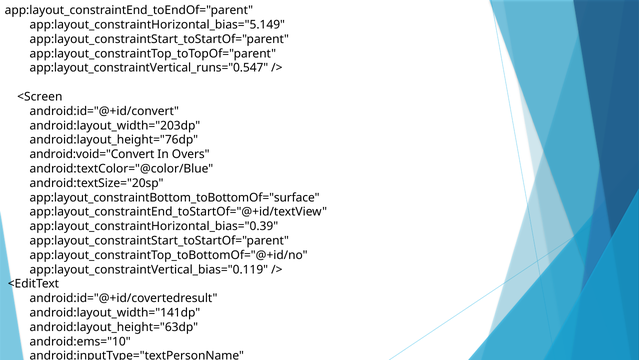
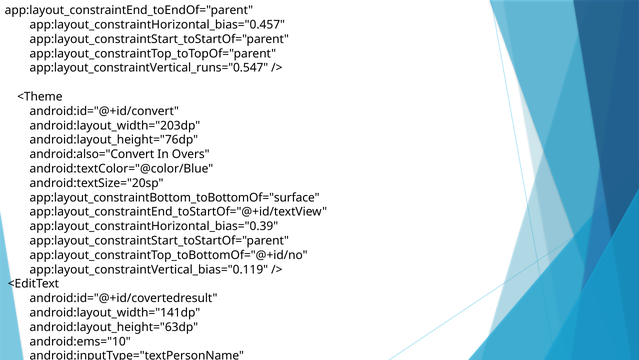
app:layout_constraintHorizontal_bias="5.149: app:layout_constraintHorizontal_bias="5.149 -> app:layout_constraintHorizontal_bias="0.457 (157, 25)
<Screen: <Screen -> <Theme (40, 97)
android:void="Convert: android:void="Convert -> android:also="Convert (92, 154)
